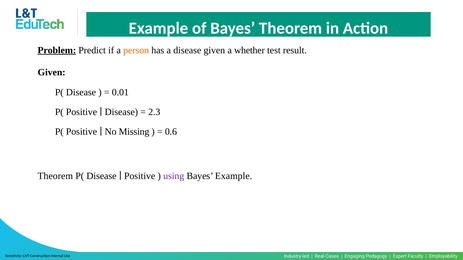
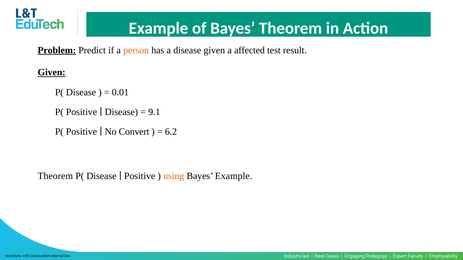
whether: whether -> affected (250, 50)
Given underline: none -> present (52, 73)
2.3: 2.3 -> 9.1 (154, 112)
Missing: Missing -> Convert (134, 132)
0.6: 0.6 -> 6.2 (171, 132)
using colour: purple -> orange (174, 176)
